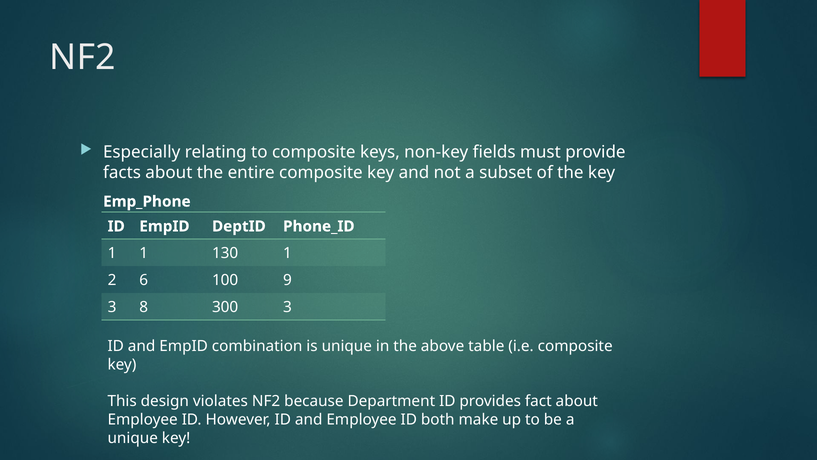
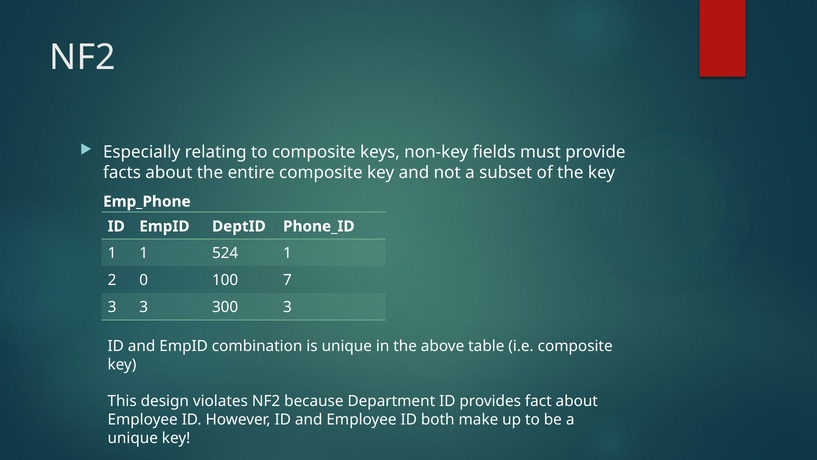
130: 130 -> 524 (225, 253)
6: 6 -> 0 (144, 280)
9: 9 -> 7 (287, 280)
3 8: 8 -> 3 (144, 307)
